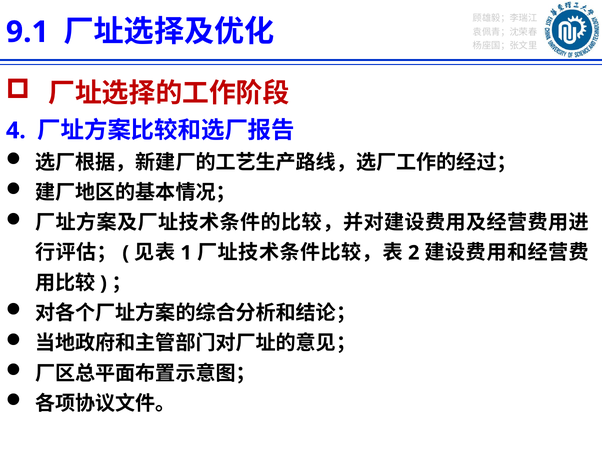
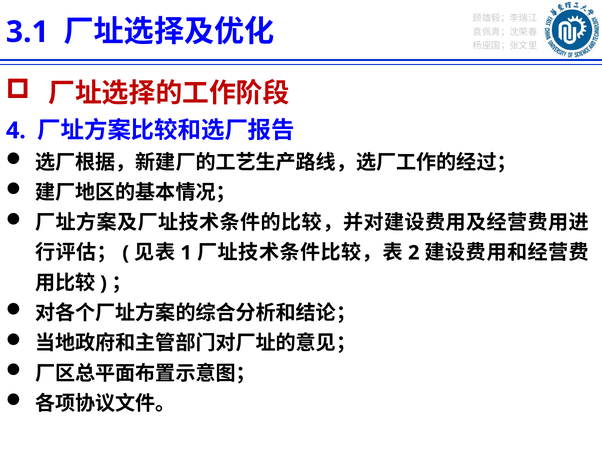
9.1: 9.1 -> 3.1 (27, 32)
